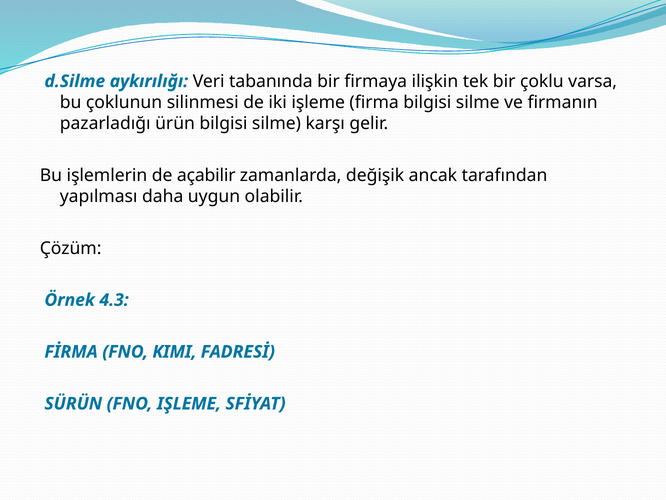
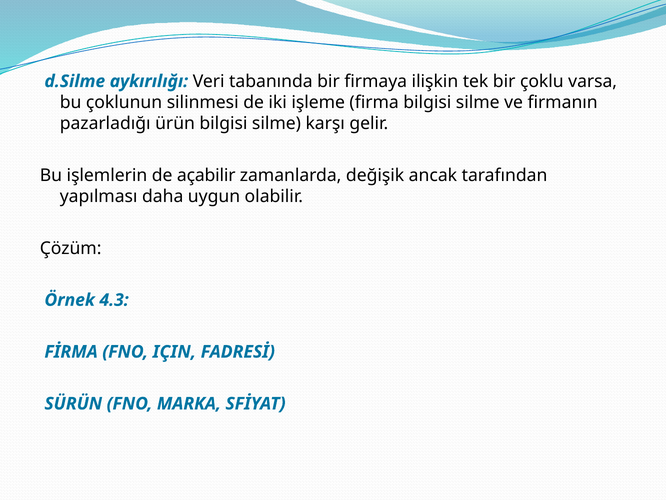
KIMI: KIMI -> IÇIN (174, 352)
FNO IŞLEME: IŞLEME -> MARKA (189, 403)
